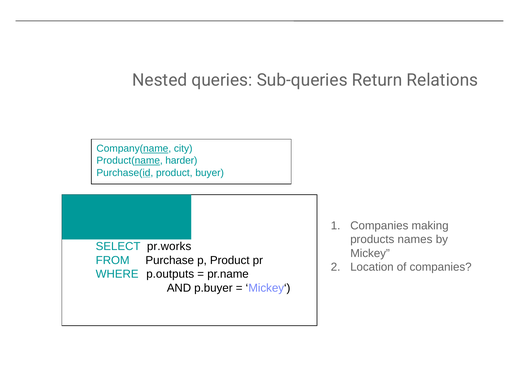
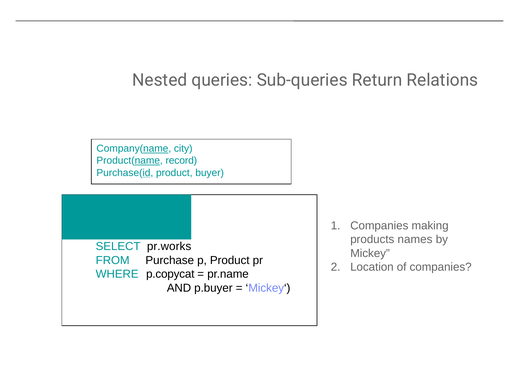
harder: harder -> record (181, 161)
p.outputs: p.outputs -> p.copycat (170, 274)
